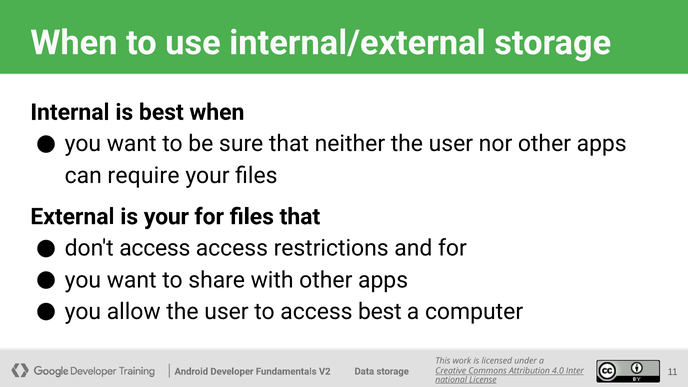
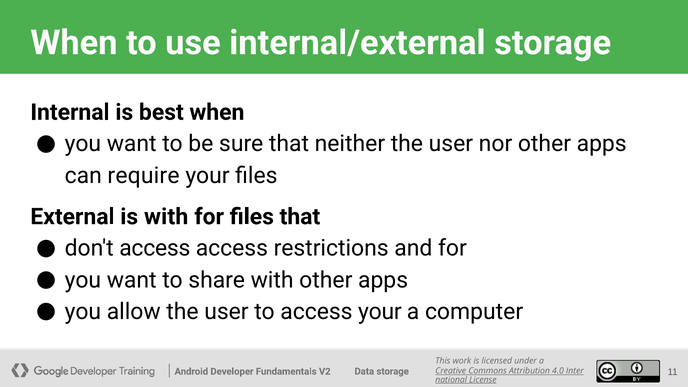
is your: your -> with (166, 217)
access best: best -> your (380, 312)
